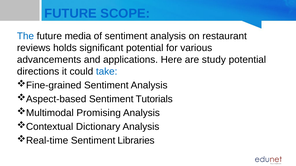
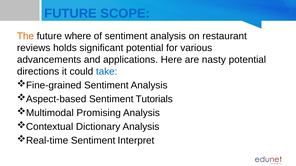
The colour: blue -> orange (25, 36)
media: media -> where (78, 36)
study: study -> nasty (214, 60)
Libraries: Libraries -> Interpret (136, 141)
